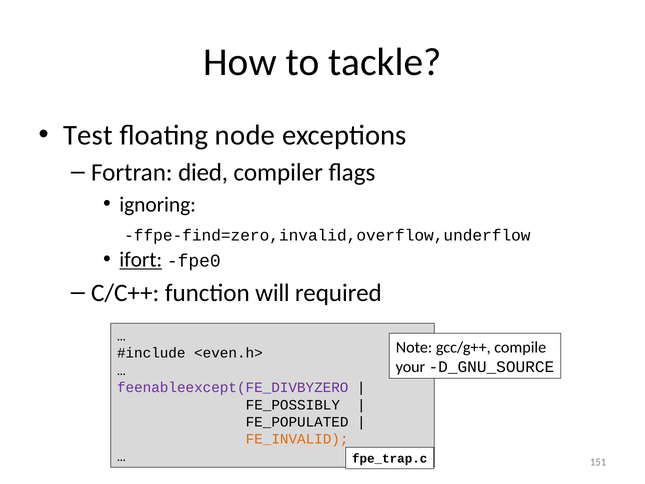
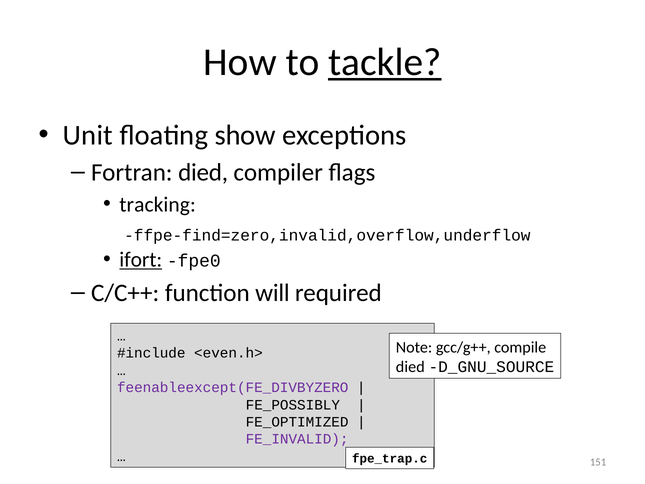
tackle underline: none -> present (385, 62)
Test: Test -> Unit (88, 135)
node: node -> show (245, 135)
ignoring: ignoring -> tracking (158, 204)
your: your -> died (410, 367)
FE_POPULATED: FE_POPULATED -> FE_OPTIMIZED (297, 422)
FE_INVALID colour: orange -> purple (297, 439)
